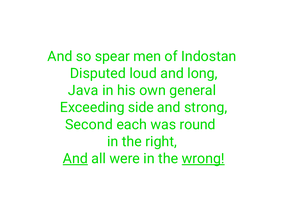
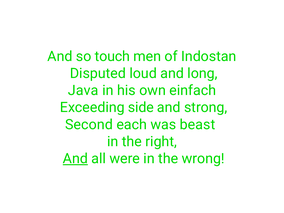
spear: spear -> touch (112, 56)
general: general -> einfach (193, 90)
round: round -> beast (197, 125)
wrong underline: present -> none (203, 159)
